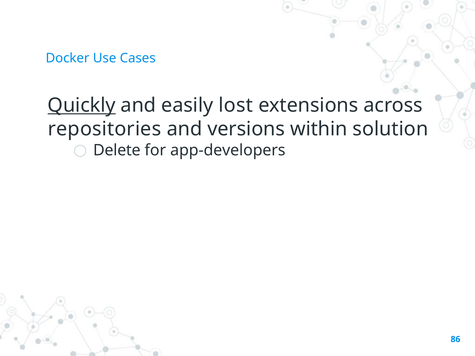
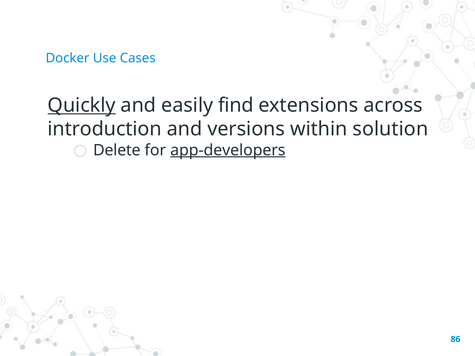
lost: lost -> find (236, 105)
repositories: repositories -> introduction (105, 129)
app-developers underline: none -> present (228, 150)
